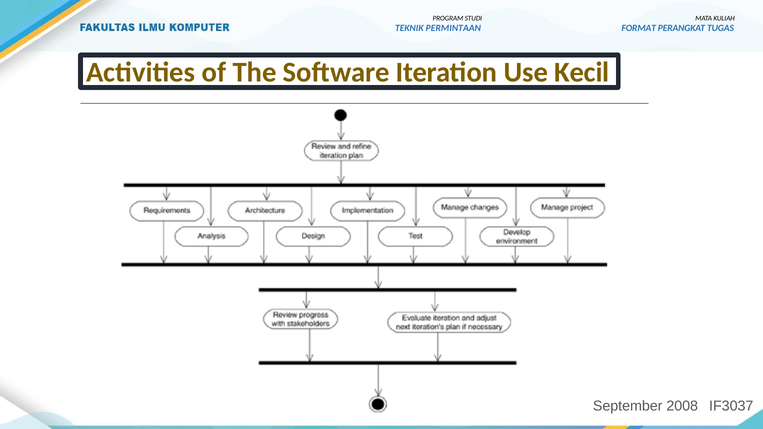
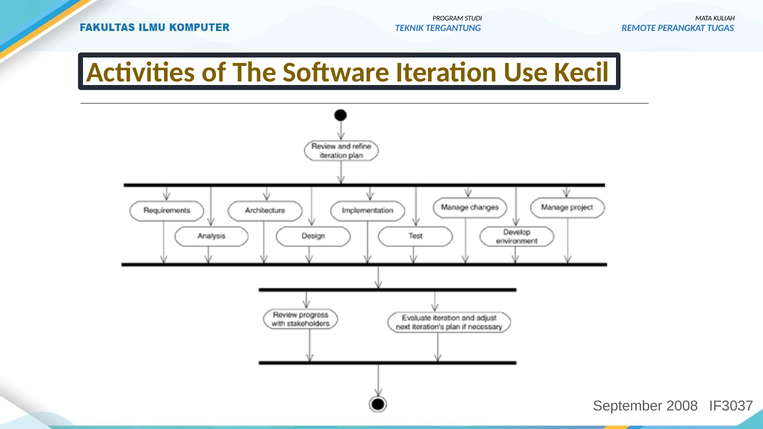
PERMINTAAN: PERMINTAAN -> TERGANTUNG (453, 28)
FORMAT: FORMAT -> REMOTE (639, 28)
